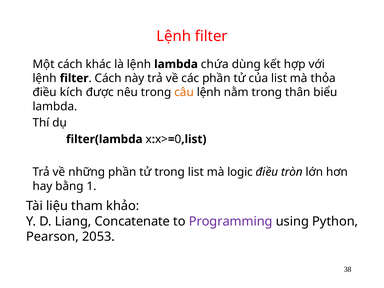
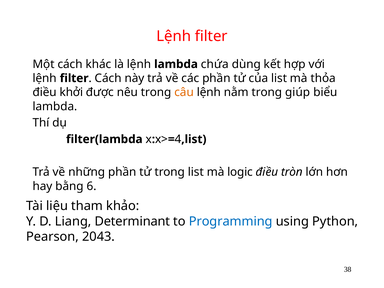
kích: kích -> khởi (71, 92)
thân: thân -> giúp (298, 92)
0: 0 -> 4 (178, 139)
1: 1 -> 6 (92, 186)
Concatenate: Concatenate -> Determinant (132, 221)
Programming colour: purple -> blue (231, 221)
2053: 2053 -> 2043 (98, 237)
